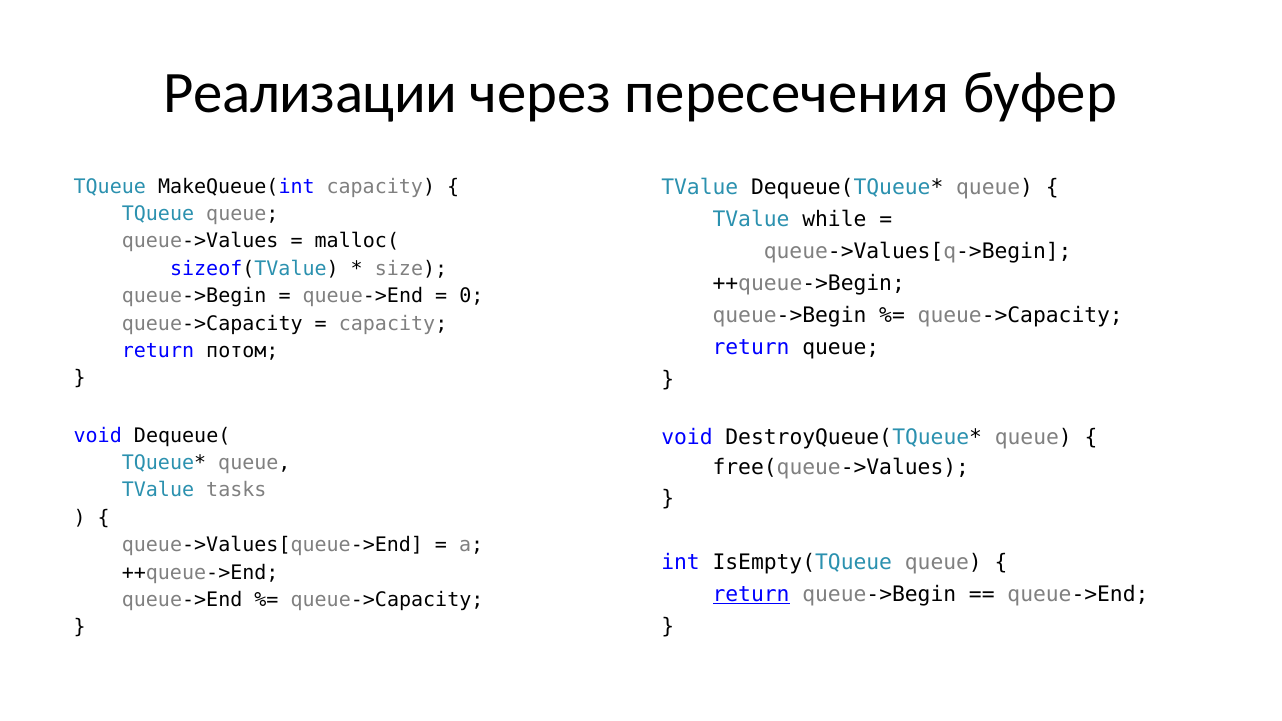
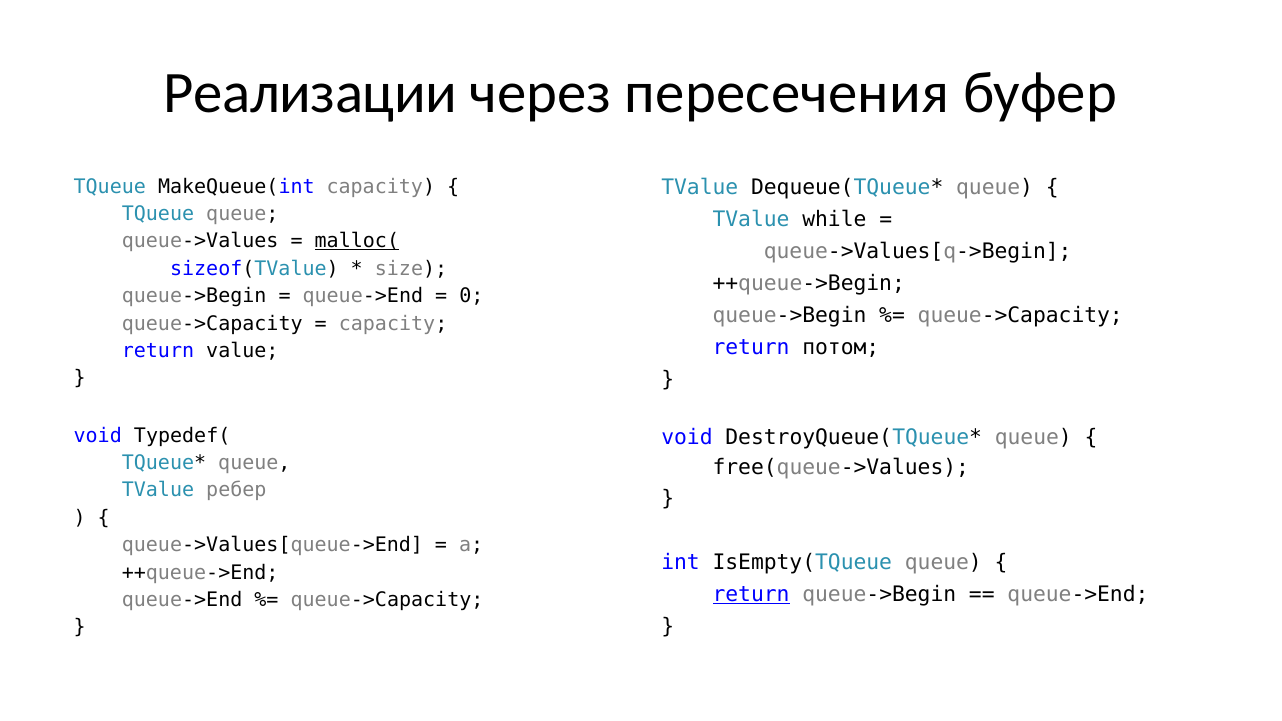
malloc( underline: none -> present (357, 241)
return queue: queue -> потом (841, 347)
потом: потом -> value (242, 351)
Dequeue(: Dequeue( -> Typedef( (182, 436)
tasks: tasks -> ребер (236, 490)
